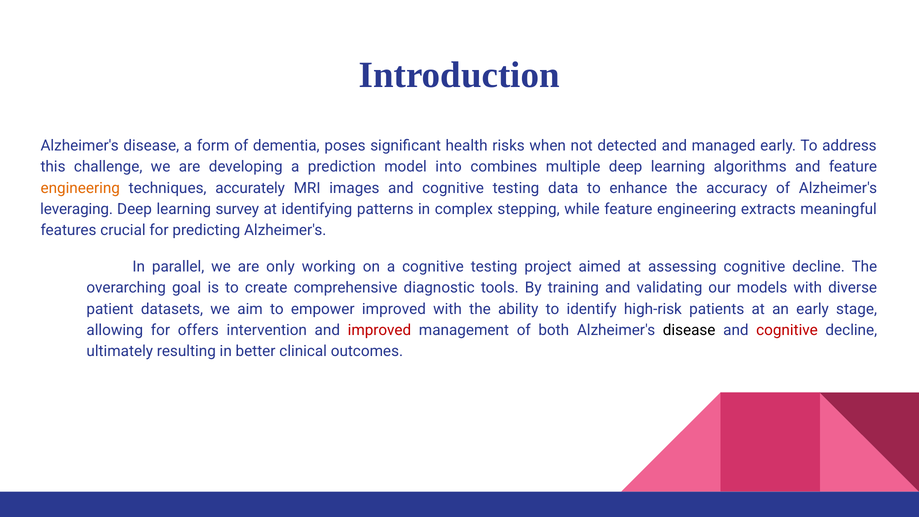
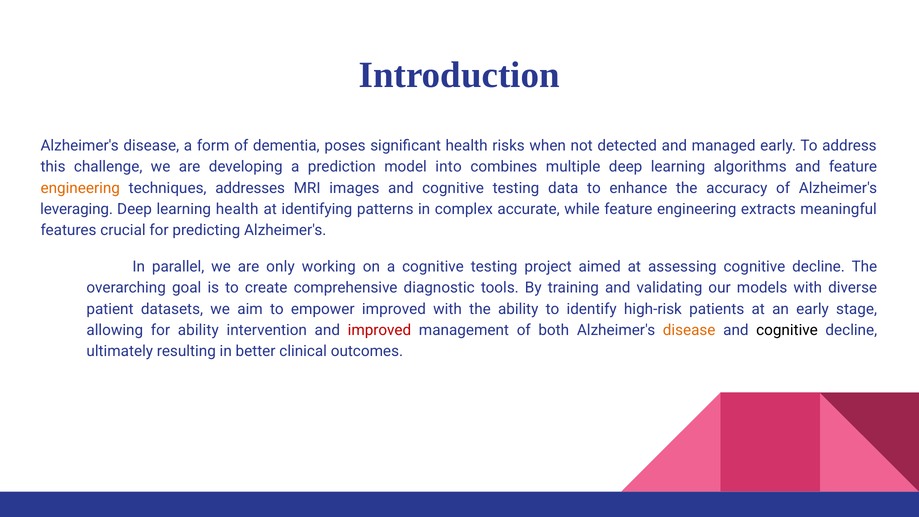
accurately: accurately -> addresses (250, 188)
learning survey: survey -> health (237, 209)
stepping: stepping -> accurate (529, 209)
for offers: offers -> ability (198, 330)
disease colour: black -> orange (689, 330)
cognitive colour: red -> black (787, 330)
